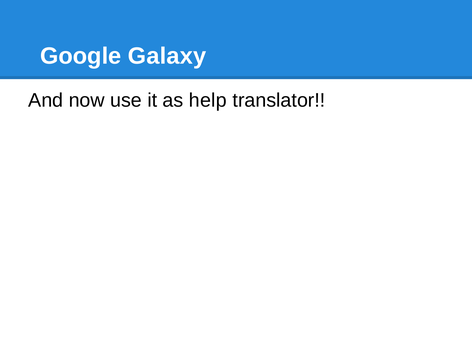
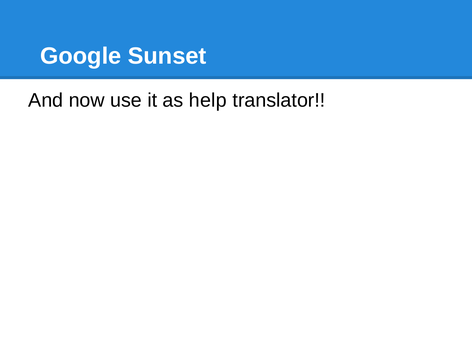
Galaxy: Galaxy -> Sunset (167, 56)
